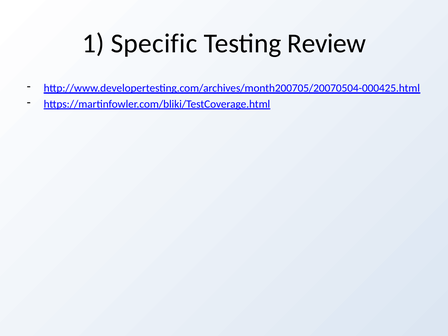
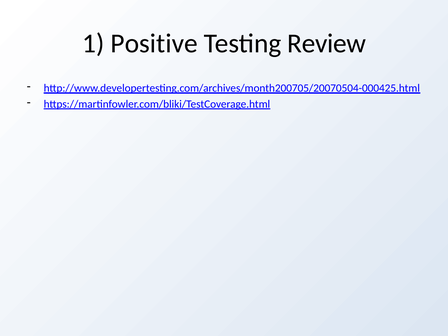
Specific: Specific -> Positive (154, 43)
